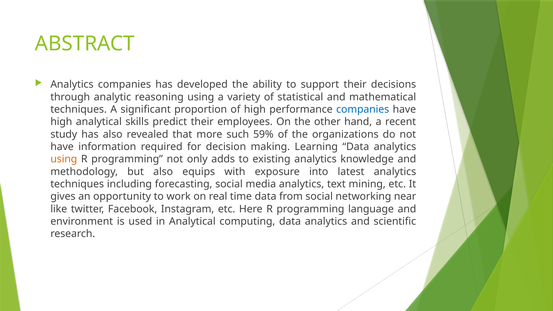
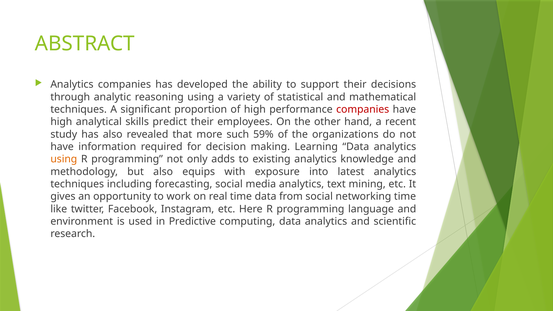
companies colour: blue -> red (363, 109)
networking near: near -> time (405, 197)
in Analytical: Analytical -> Predictive (192, 221)
